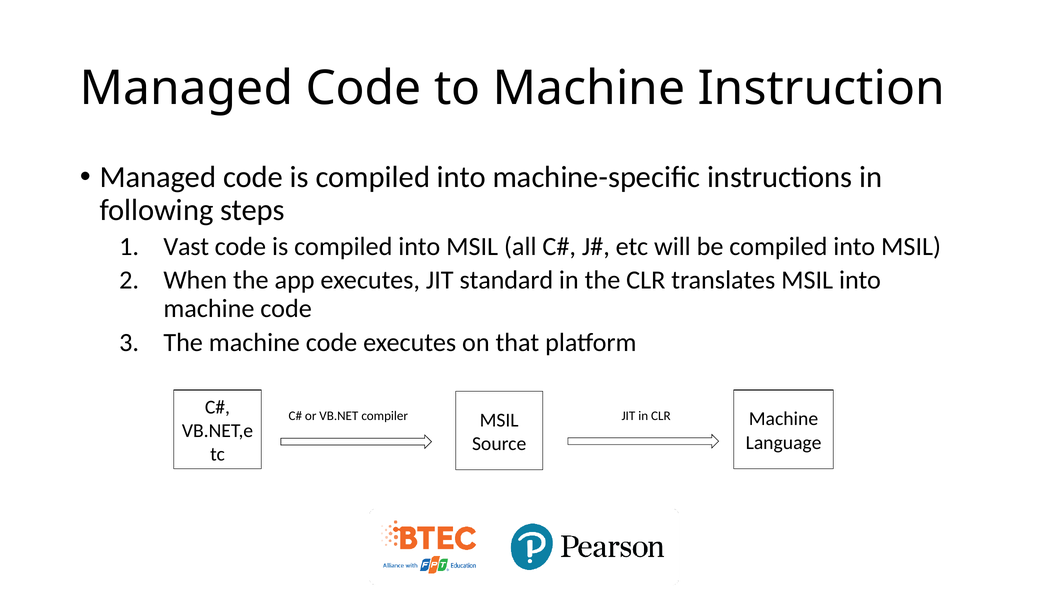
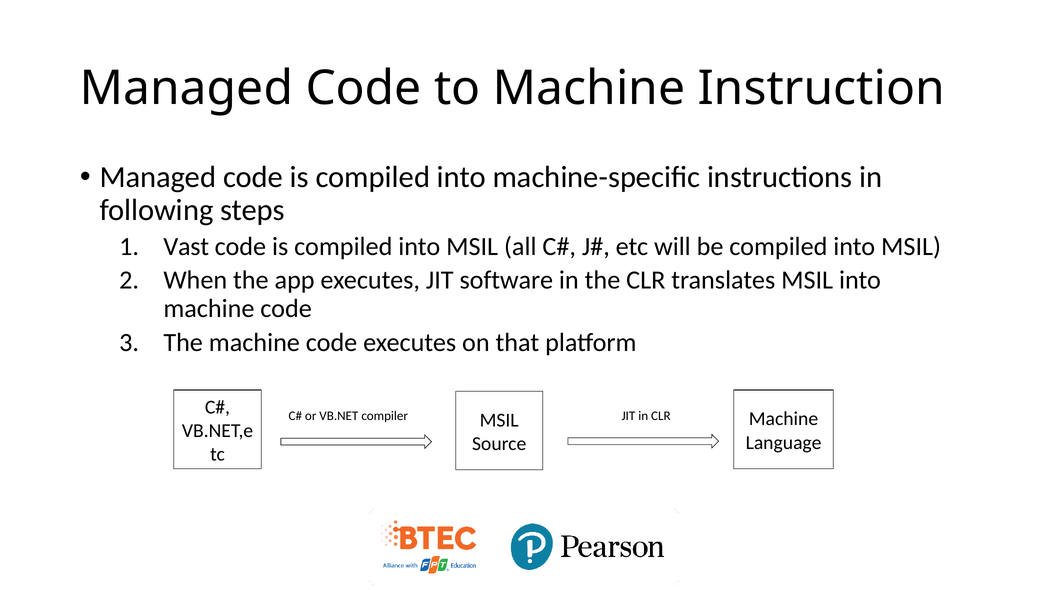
standard: standard -> software (506, 280)
